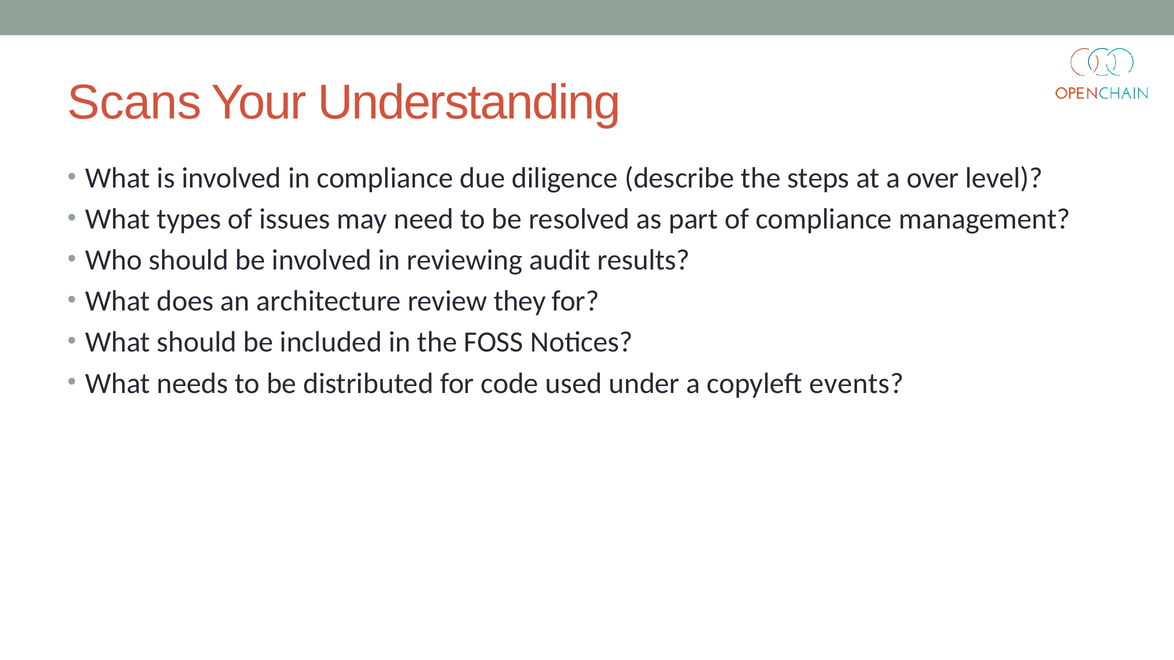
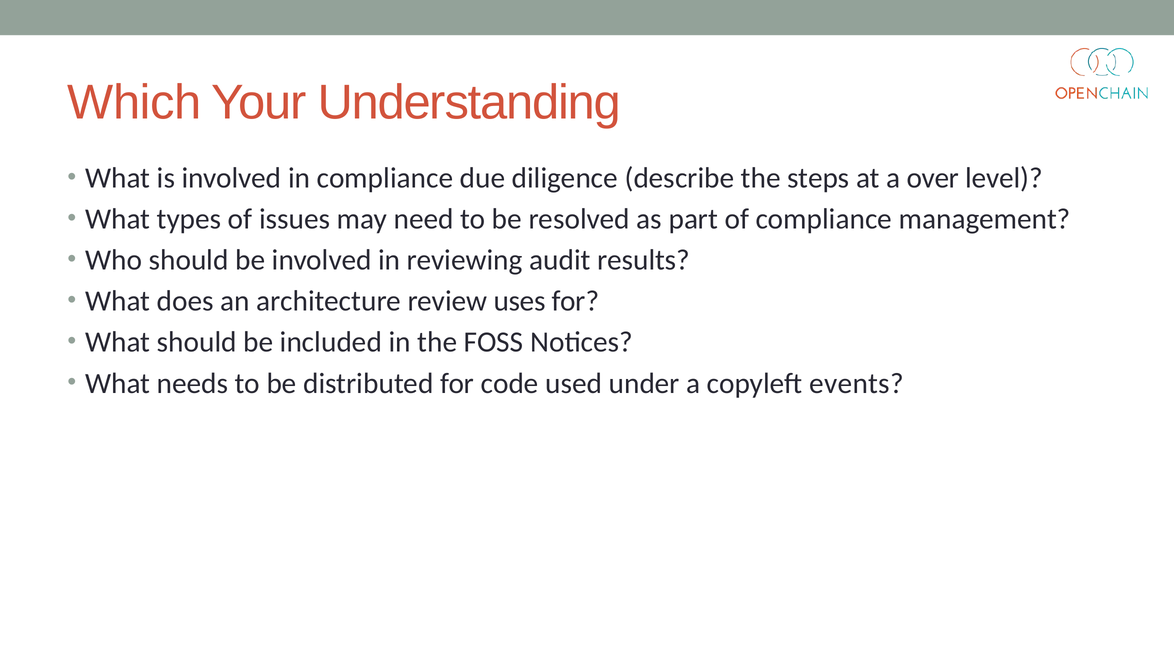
Scans: Scans -> Which (135, 102)
they: they -> uses (520, 301)
